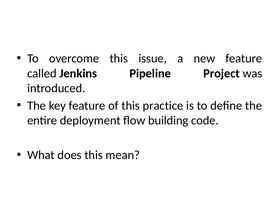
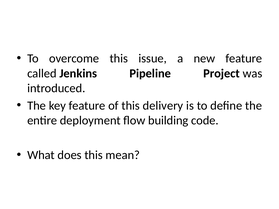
practice: practice -> delivery (163, 106)
